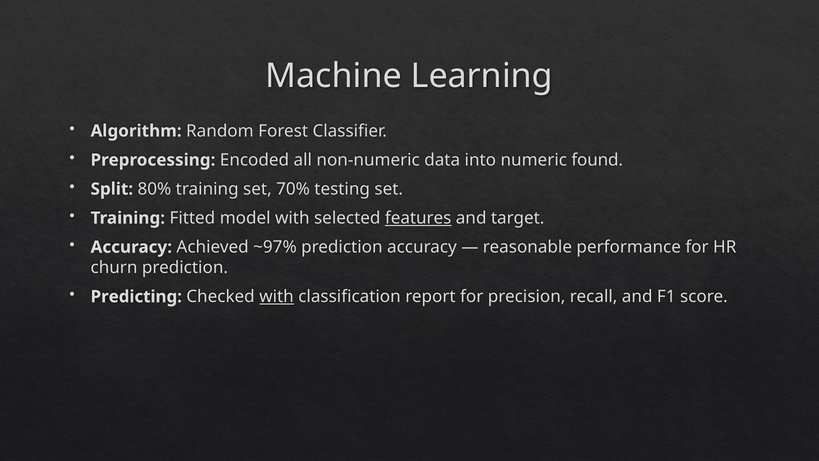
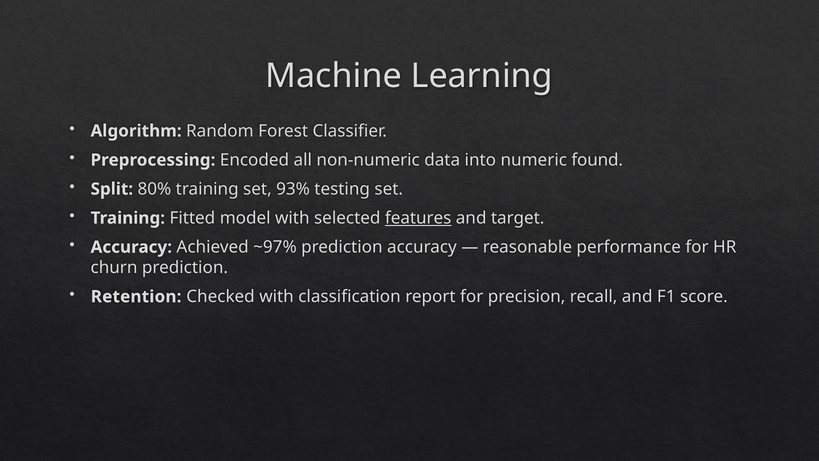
70%: 70% -> 93% (293, 189)
Predicting: Predicting -> Retention (136, 296)
with underline: present -> none (277, 296)
